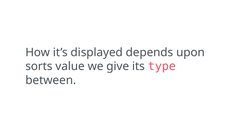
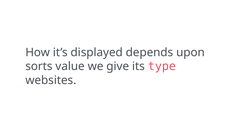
between: between -> websites (51, 80)
